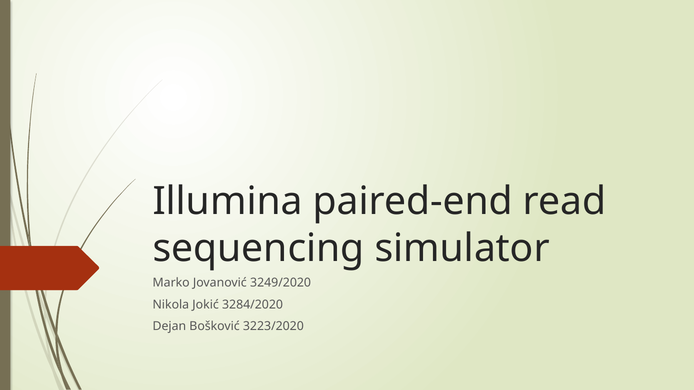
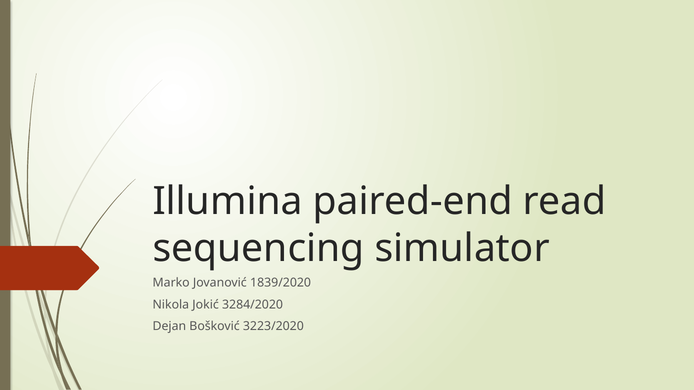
3249/2020: 3249/2020 -> 1839/2020 (281, 283)
